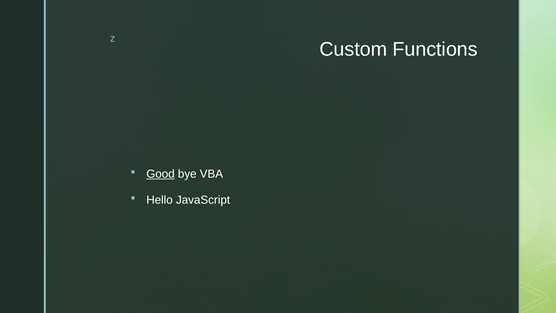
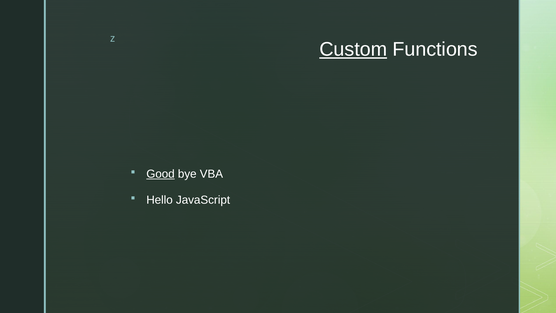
Custom underline: none -> present (353, 49)
